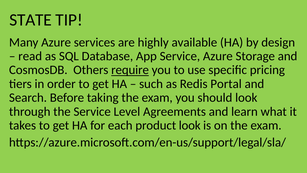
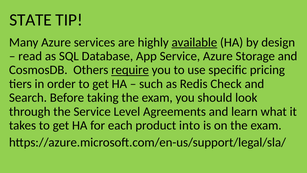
available underline: none -> present (194, 42)
Portal: Portal -> Check (226, 84)
product look: look -> into (190, 125)
